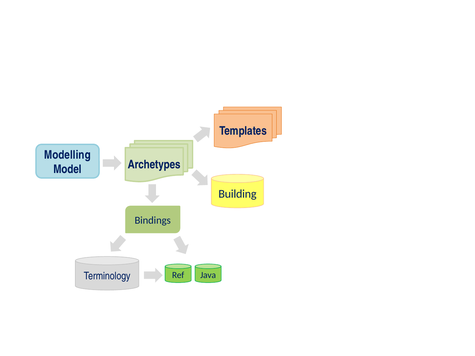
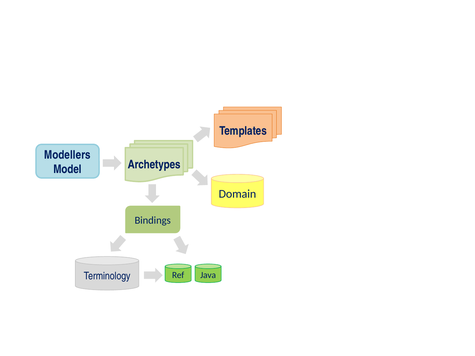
Modelling: Modelling -> Modellers (67, 155)
Building: Building -> Domain (237, 194)
